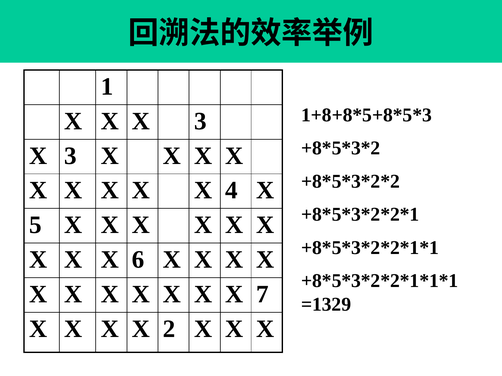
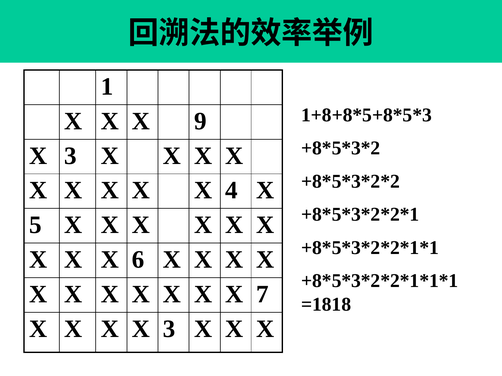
Х Х 3: 3 -> 9 (200, 121)
=1329: =1329 -> =1818 (326, 305)
Х Х 2: 2 -> 3 (169, 329)
